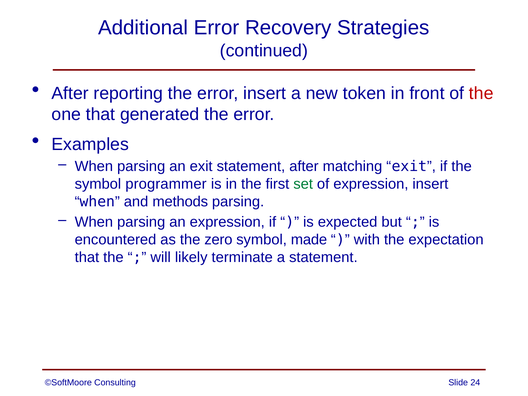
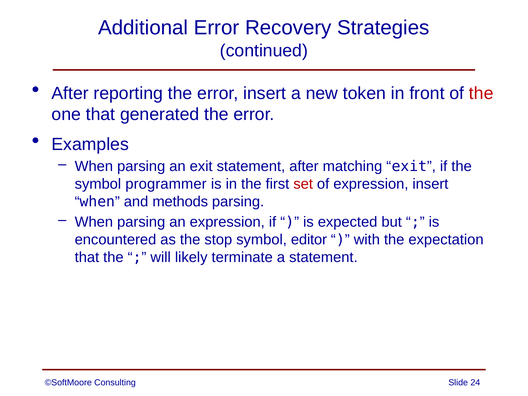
set colour: green -> red (303, 184)
zero: zero -> stop (218, 240)
made: made -> editor (309, 240)
